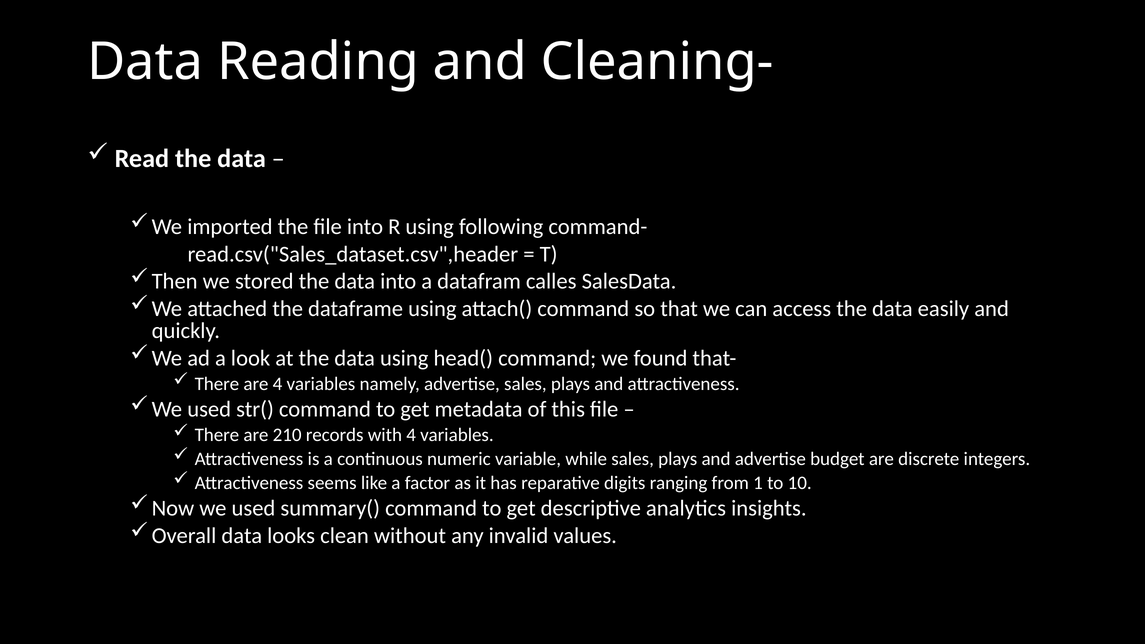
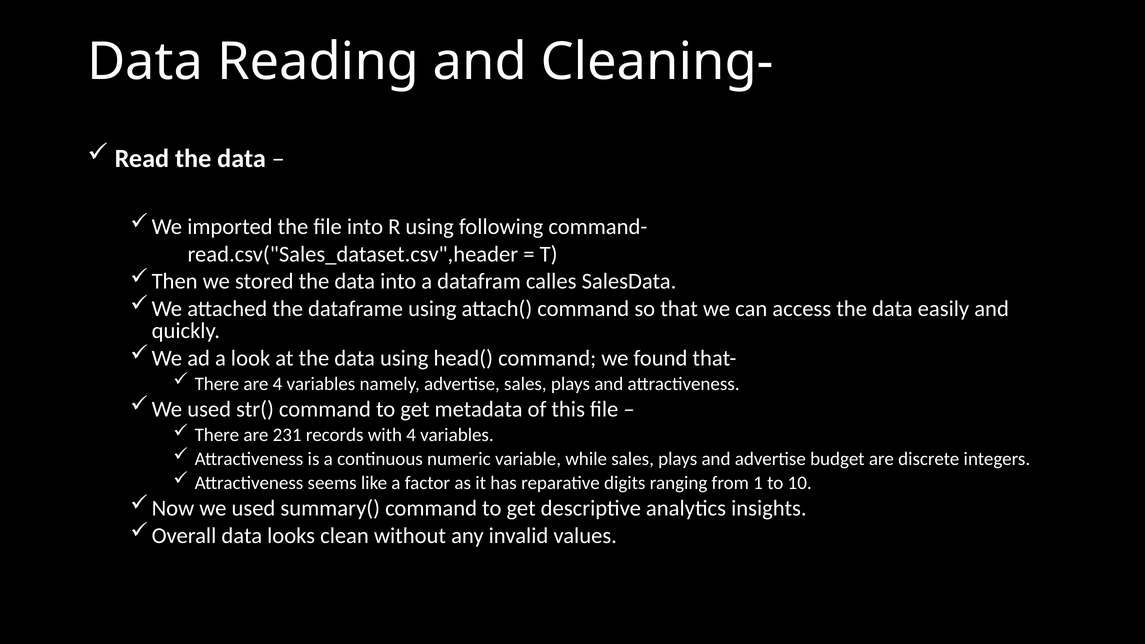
210: 210 -> 231 (287, 435)
